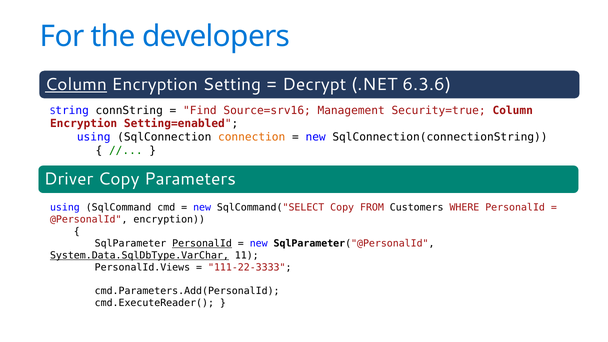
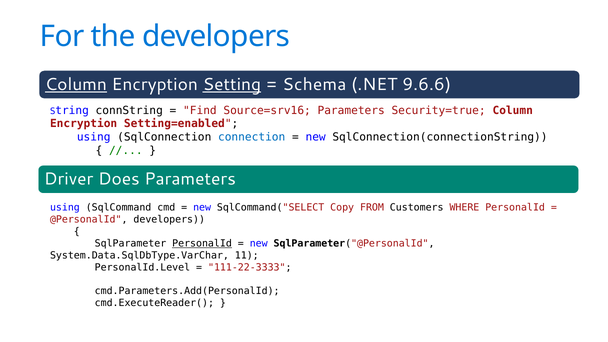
Setting underline: none -> present (232, 84)
Decrypt: Decrypt -> Schema (314, 84)
6.3.6: 6.3.6 -> 9.6.6 (427, 84)
Source=srv16 Management: Management -> Parameters (351, 110)
connection colour: orange -> blue (252, 137)
Driver Copy: Copy -> Does (119, 179)
@PersonalId encryption: encryption -> developers (169, 220)
System.Data.SqlDbType.VarChar underline: present -> none (139, 255)
PersonalId.Views: PersonalId.Views -> PersonalId.Level (142, 267)
